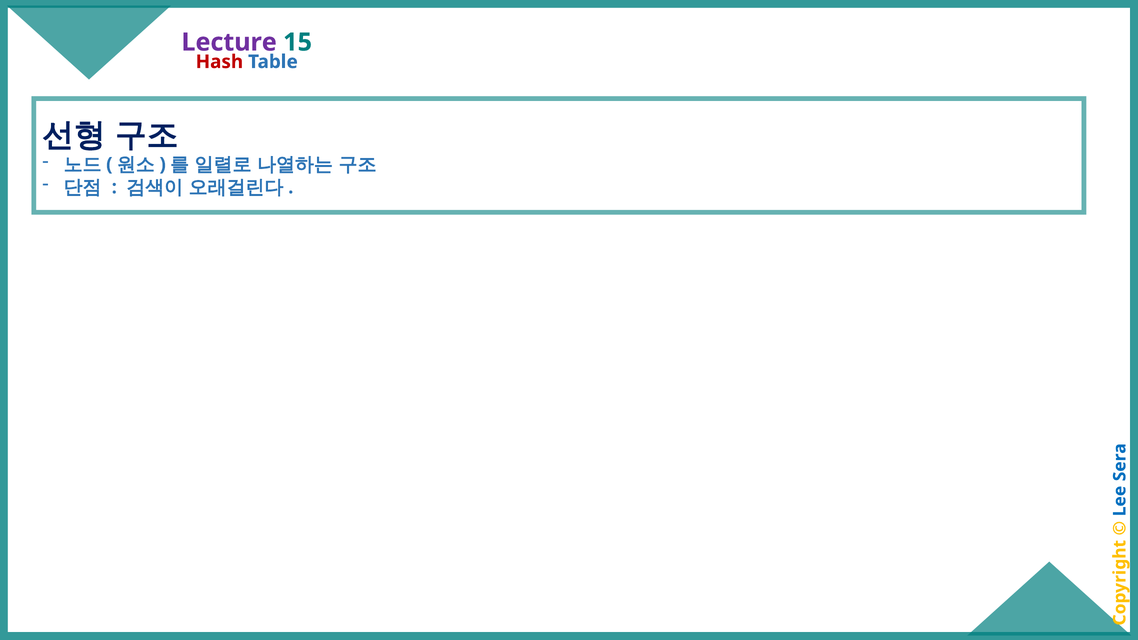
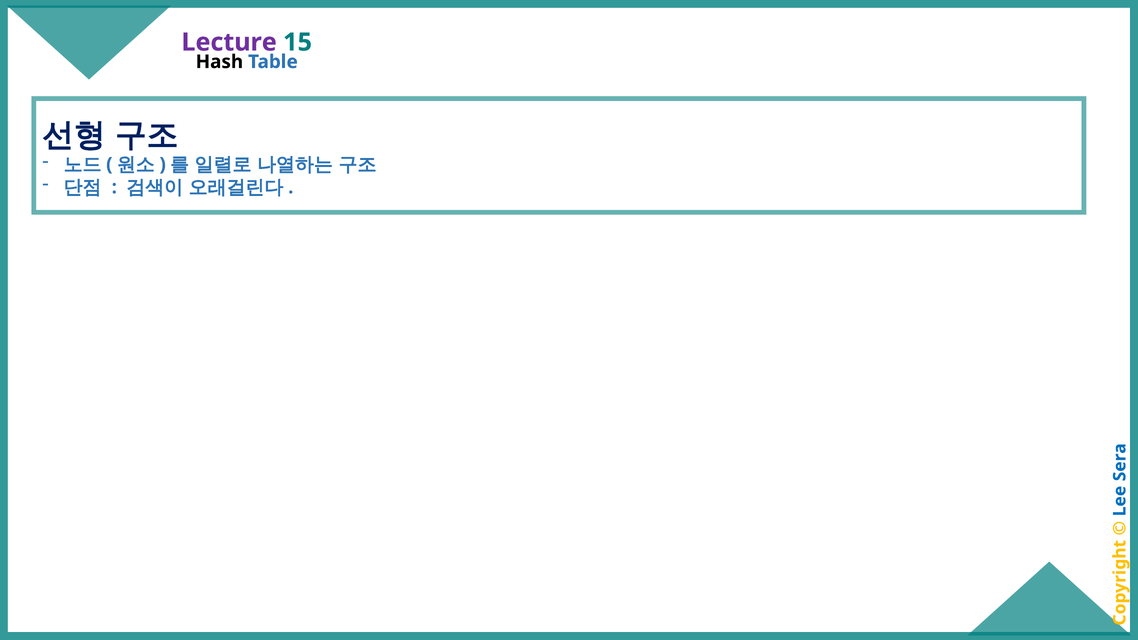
Hash colour: red -> black (219, 62)
